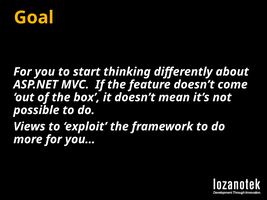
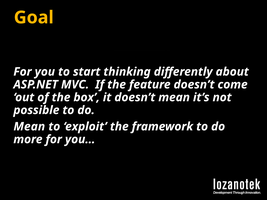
Views: Views -> Mean (29, 127)
